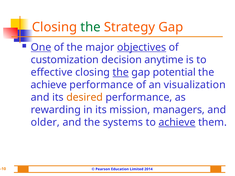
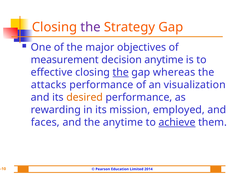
the colour: green -> purple (91, 27)
One underline: present -> none (41, 47)
objectives underline: present -> none (142, 47)
customization: customization -> measurement (65, 60)
potential: potential -> whereas (174, 72)
achieve: achieve -> attacks (49, 85)
managers: managers -> employed (179, 110)
older: older -> faces (45, 123)
the systems: systems -> anytime (123, 123)
